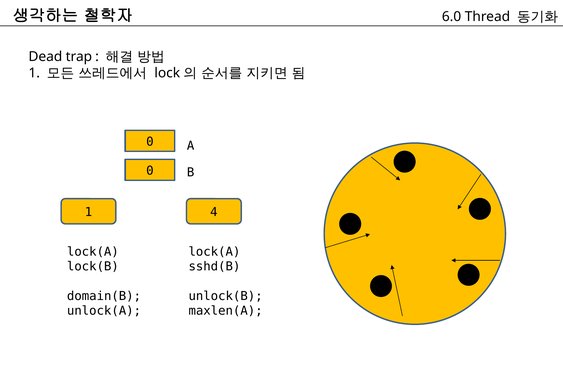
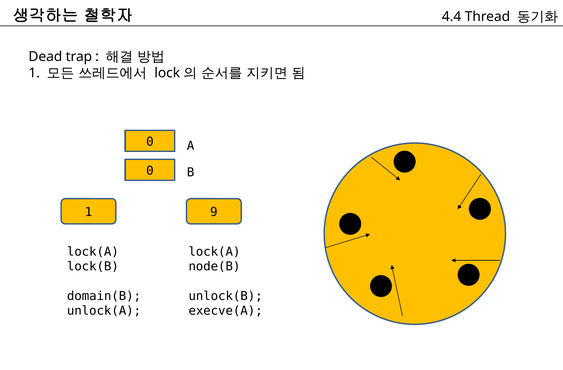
6.0: 6.0 -> 4.4 (452, 17)
4: 4 -> 9 (214, 212)
sshd(B: sshd(B -> node(B (214, 266)
maxlen(A: maxlen(A -> execve(A (226, 311)
